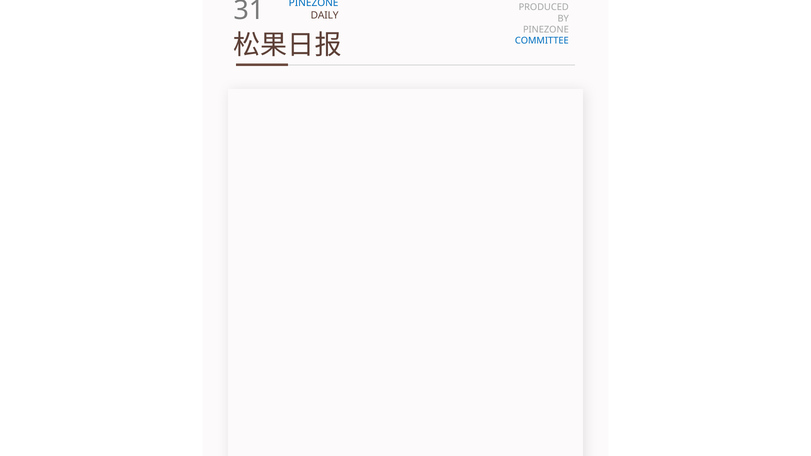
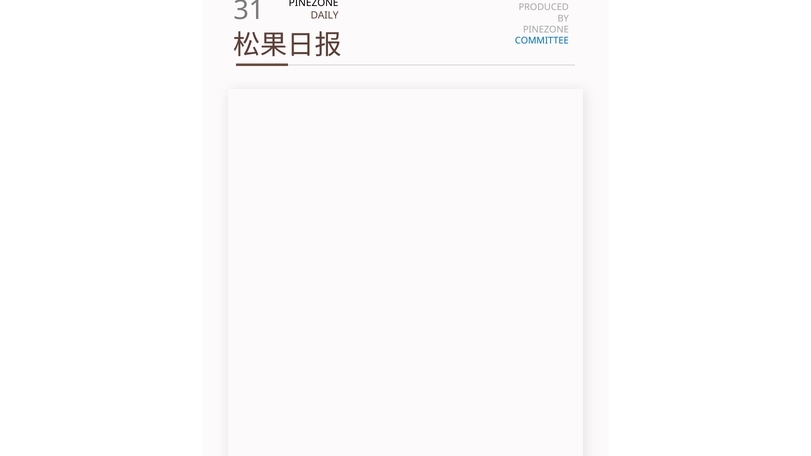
PINEZONE colour: blue -> black (314, 3)
